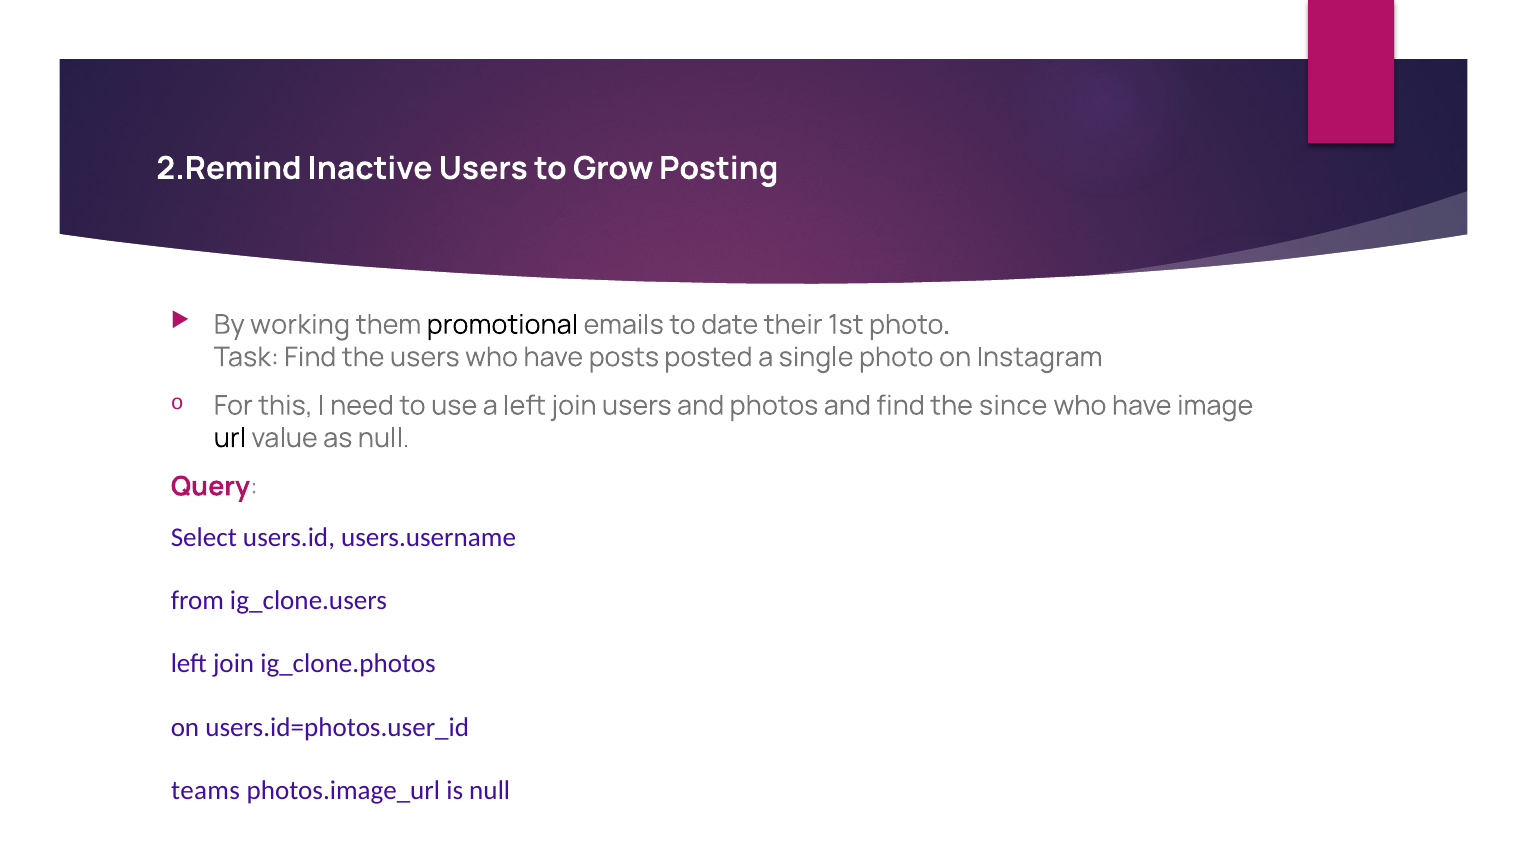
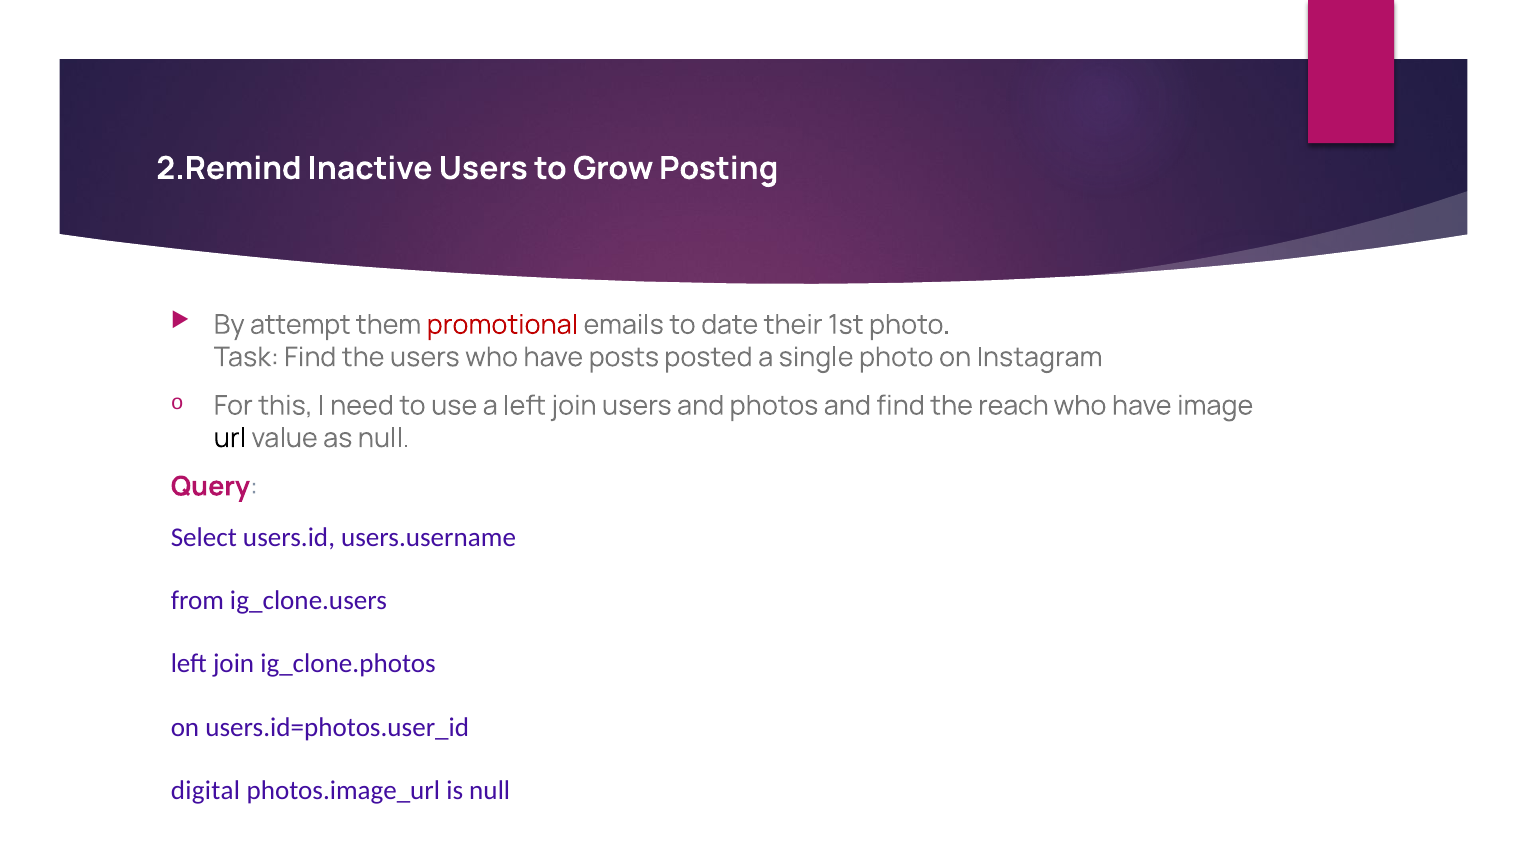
working: working -> attempt (300, 325)
promotional colour: black -> red (502, 325)
since: since -> reach (1013, 406)
teams: teams -> digital (206, 791)
